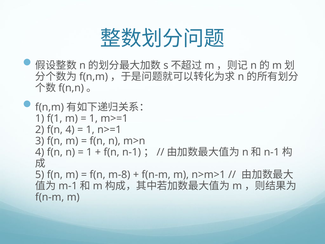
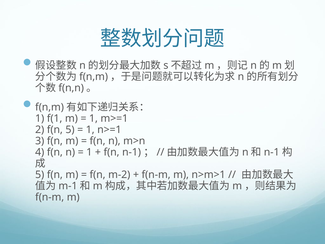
f(n 4: 4 -> 5 (70, 130)
m-8: m-8 -> m-2 (119, 174)
